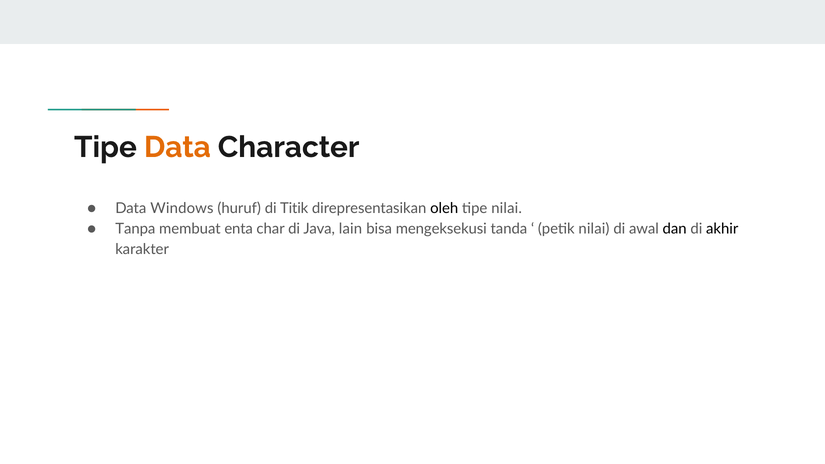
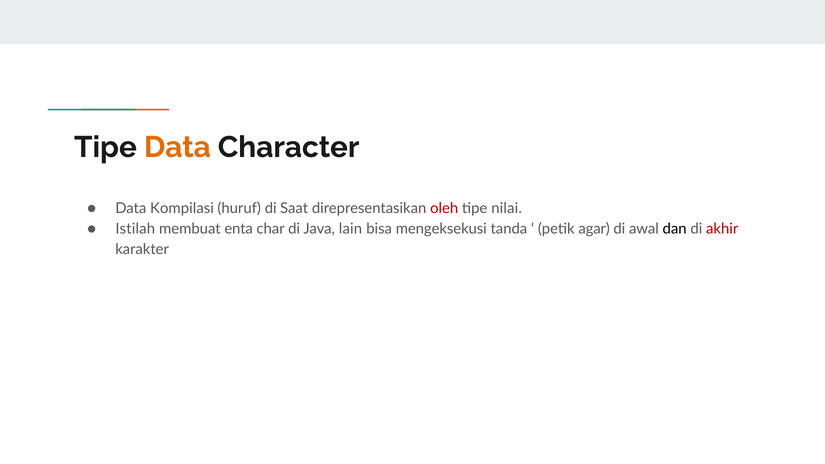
Windows: Windows -> Kompilasi (182, 208)
Titik: Titik -> Saat (294, 208)
oleh colour: black -> red (444, 208)
Tanpa: Tanpa -> Istilah (135, 229)
petik nilai: nilai -> agar (594, 229)
akhir colour: black -> red (722, 229)
